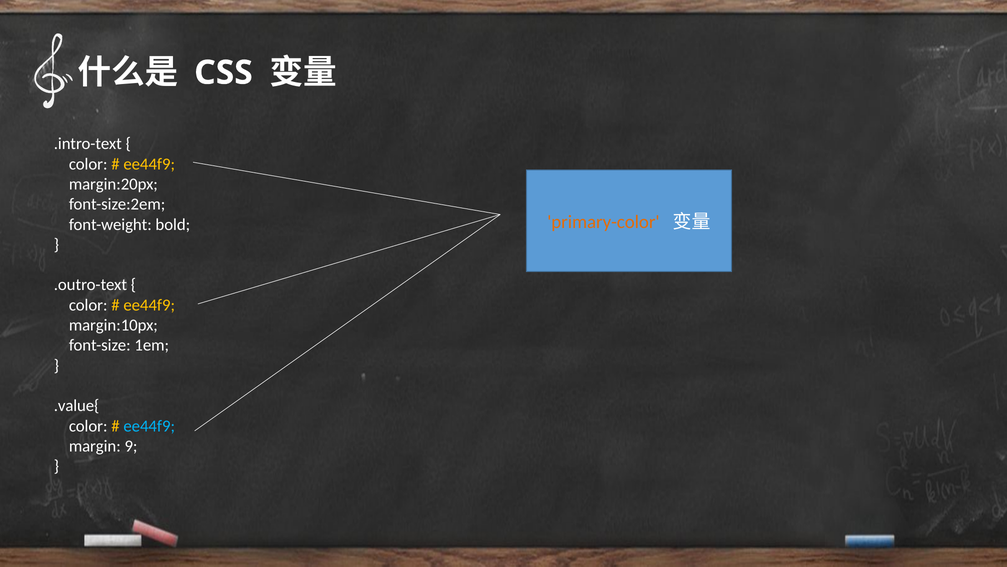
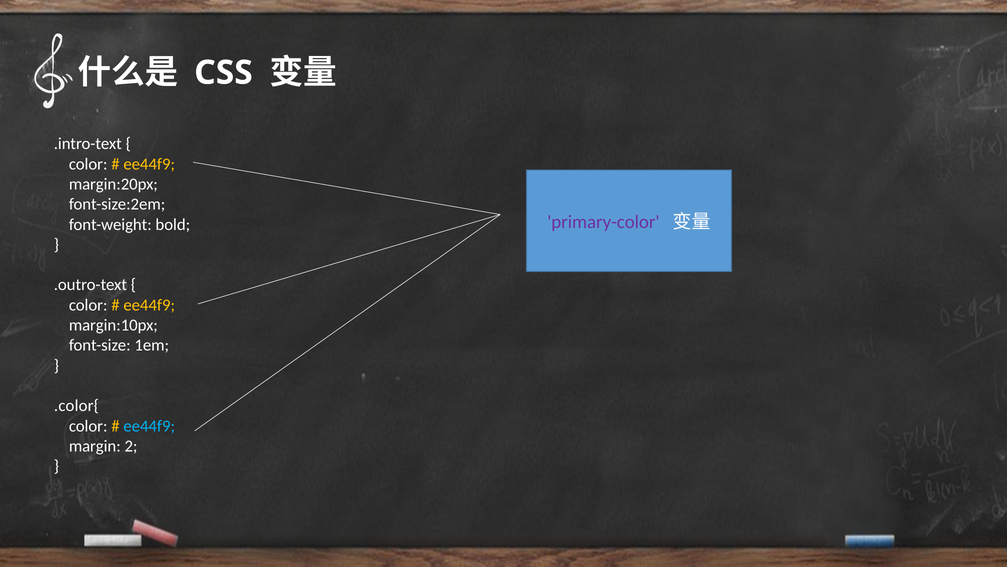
primary-color colour: orange -> purple (603, 222)
.value{: .value{ -> .color{ (76, 405)
9: 9 -> 2 (131, 446)
